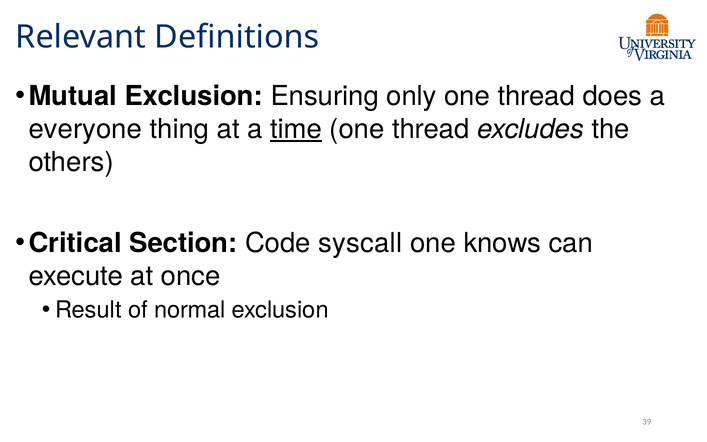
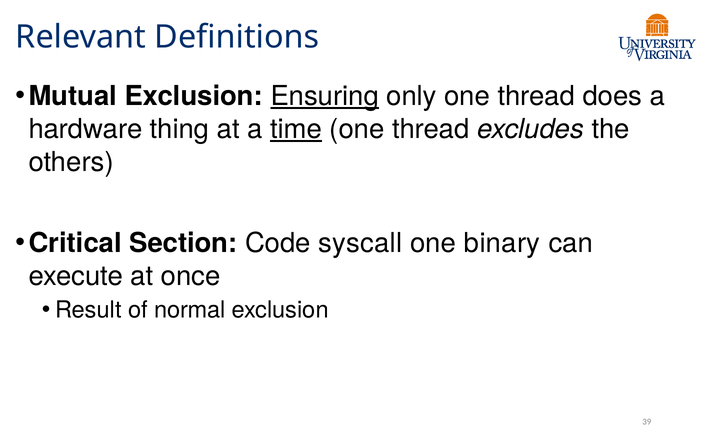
Ensuring underline: none -> present (325, 96)
everyone: everyone -> hardware (85, 129)
knows: knows -> binary (502, 243)
